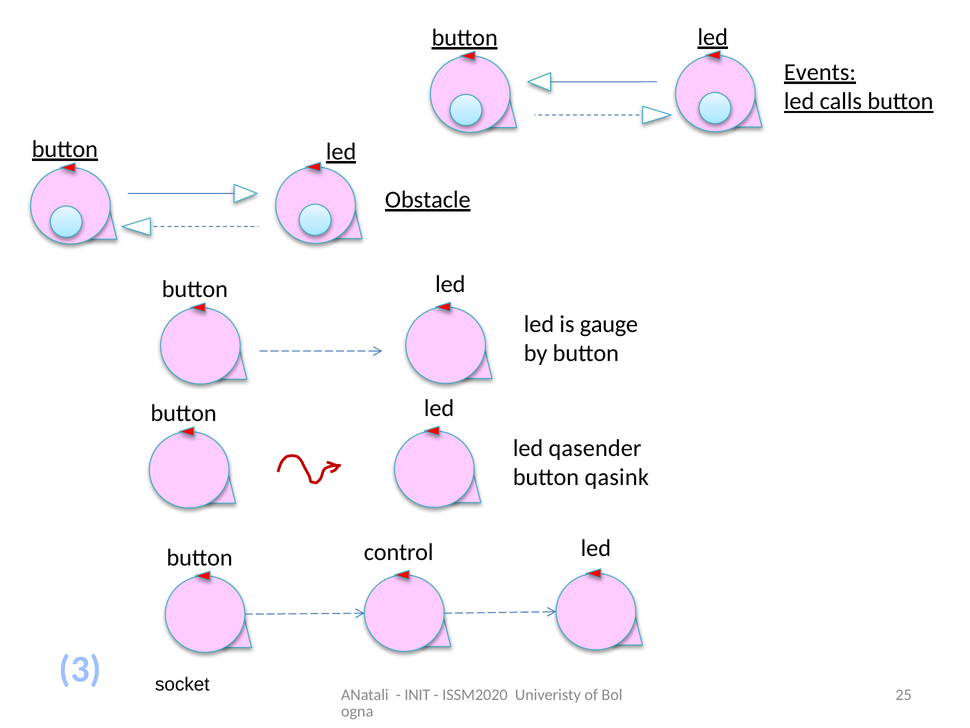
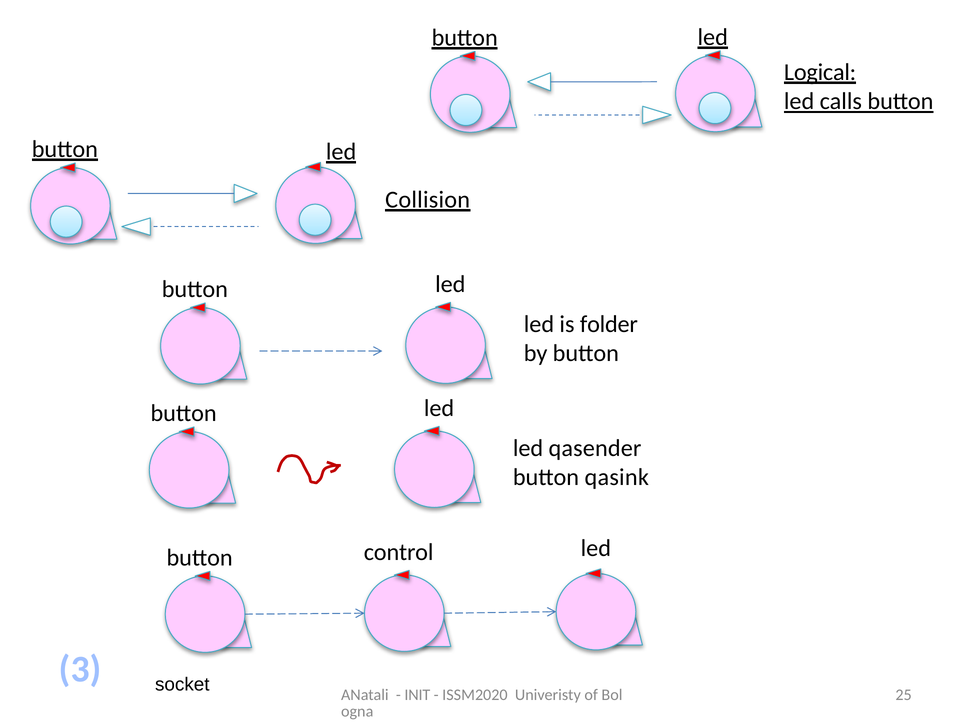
Events: Events -> Logical (820, 72)
Obstacle: Obstacle -> Collision (428, 200)
gauge: gauge -> folder (609, 324)
